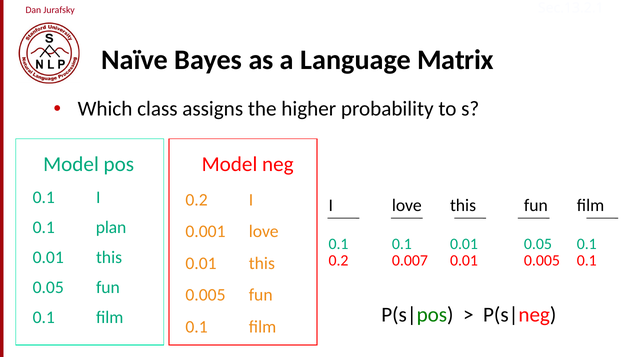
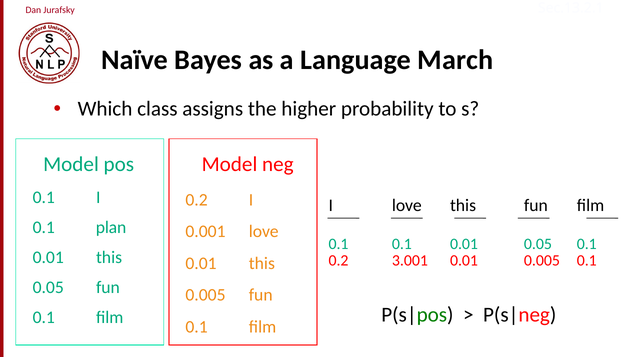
Matrix: Matrix -> March (455, 60)
0.007: 0.007 -> 3.001 (410, 260)
